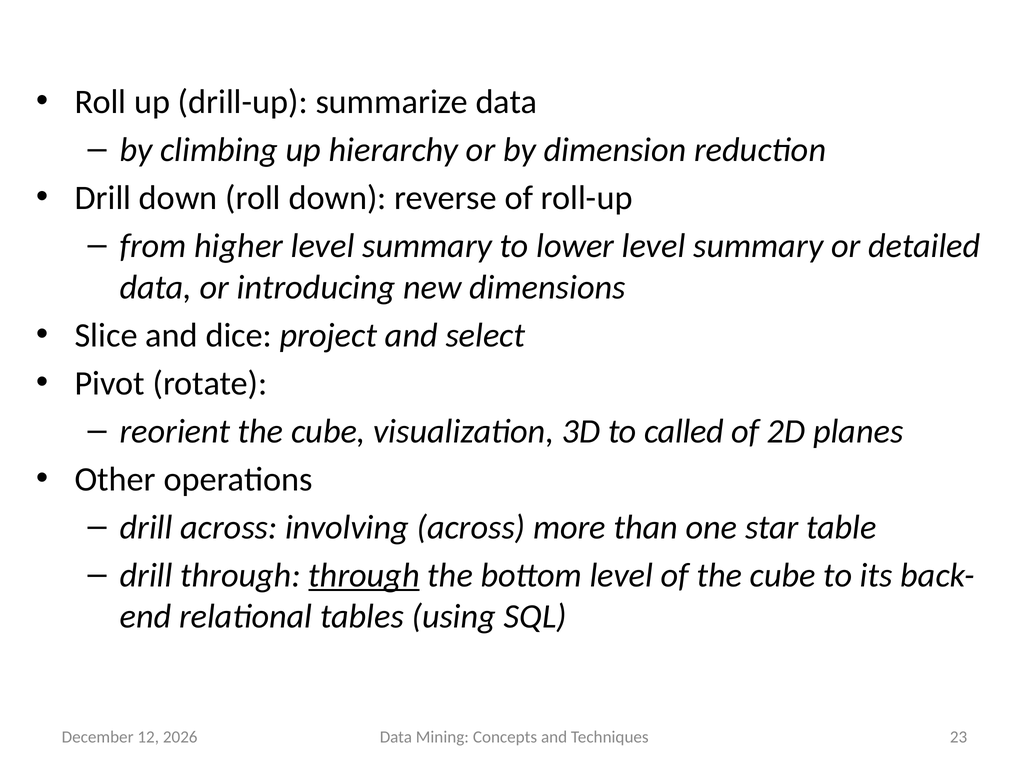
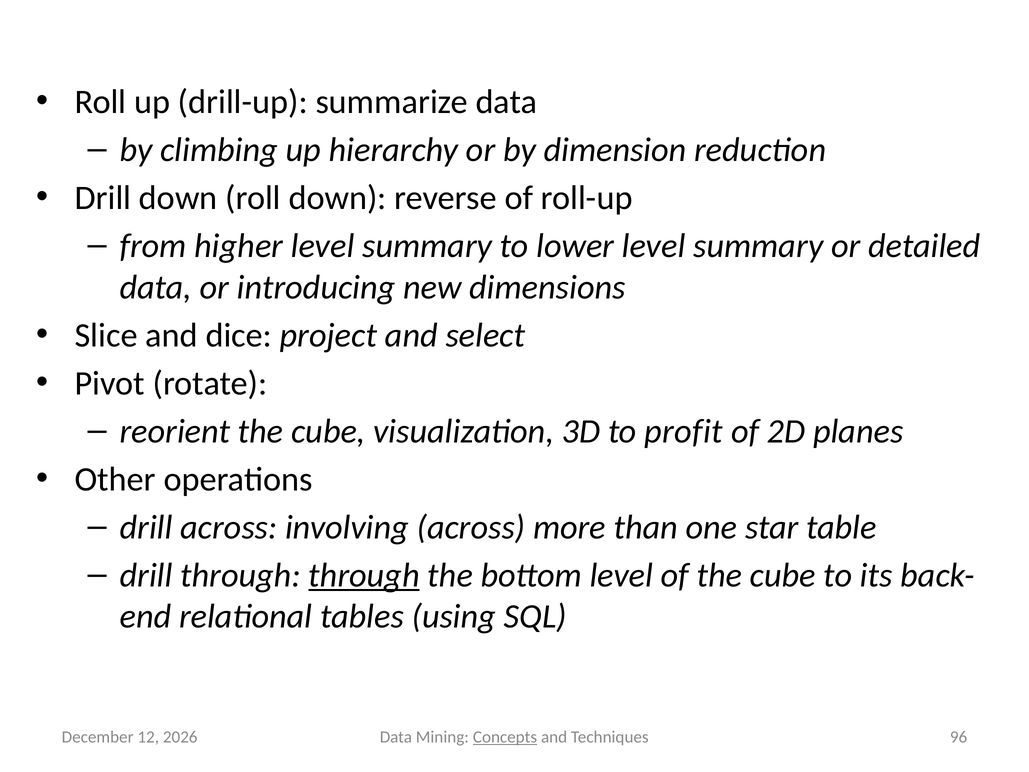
called: called -> profit (684, 431)
Concepts underline: none -> present (505, 737)
23: 23 -> 96 (959, 737)
